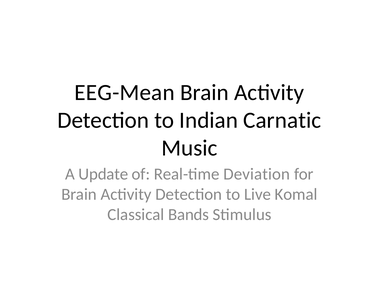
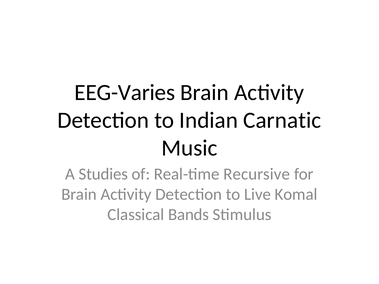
EEG-Mean: EEG-Mean -> EEG-Varies (125, 93)
Update: Update -> Studies (103, 174)
Deviation: Deviation -> Recursive (257, 174)
